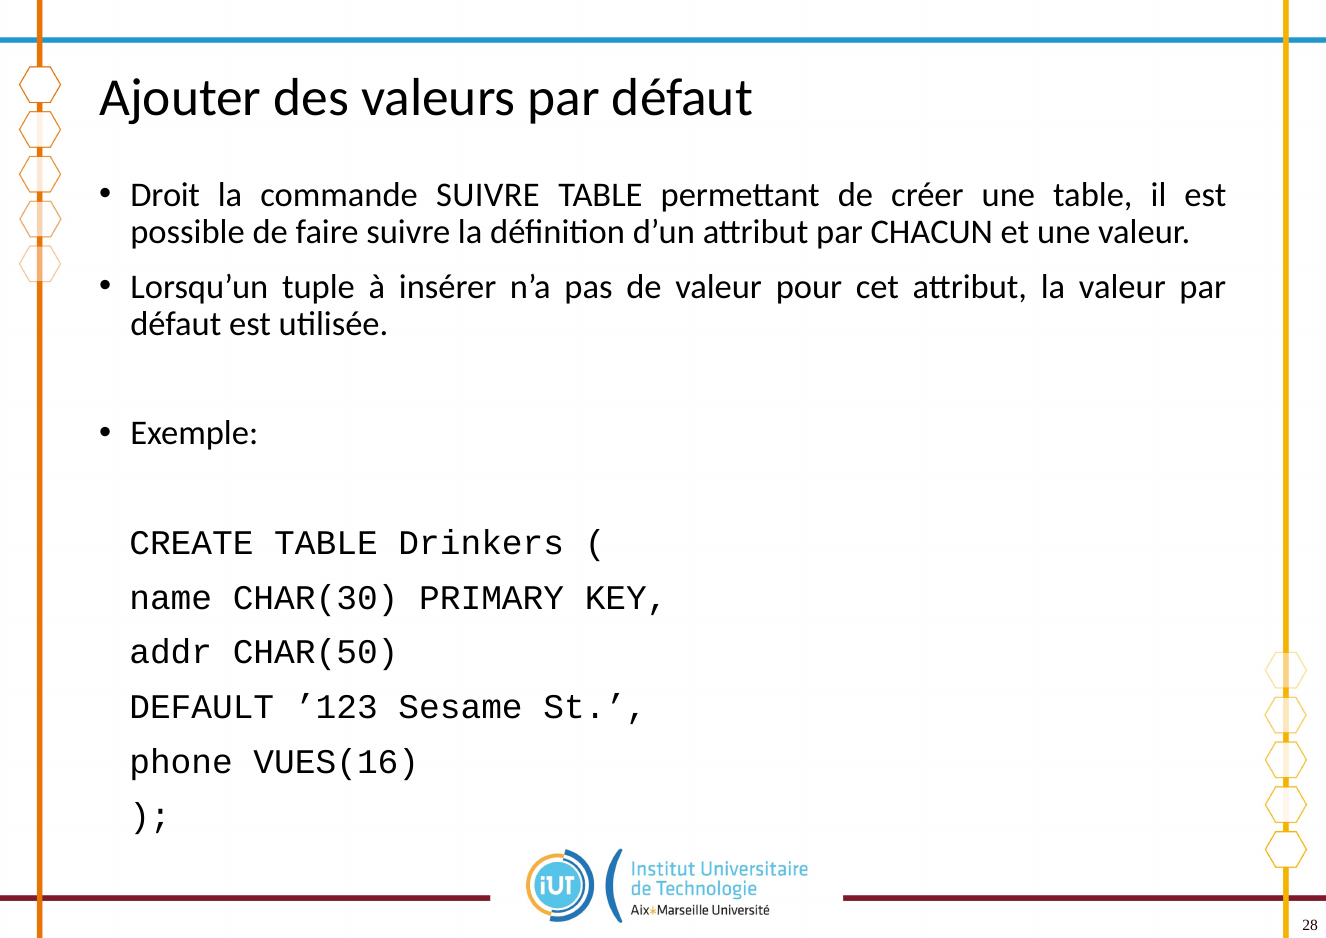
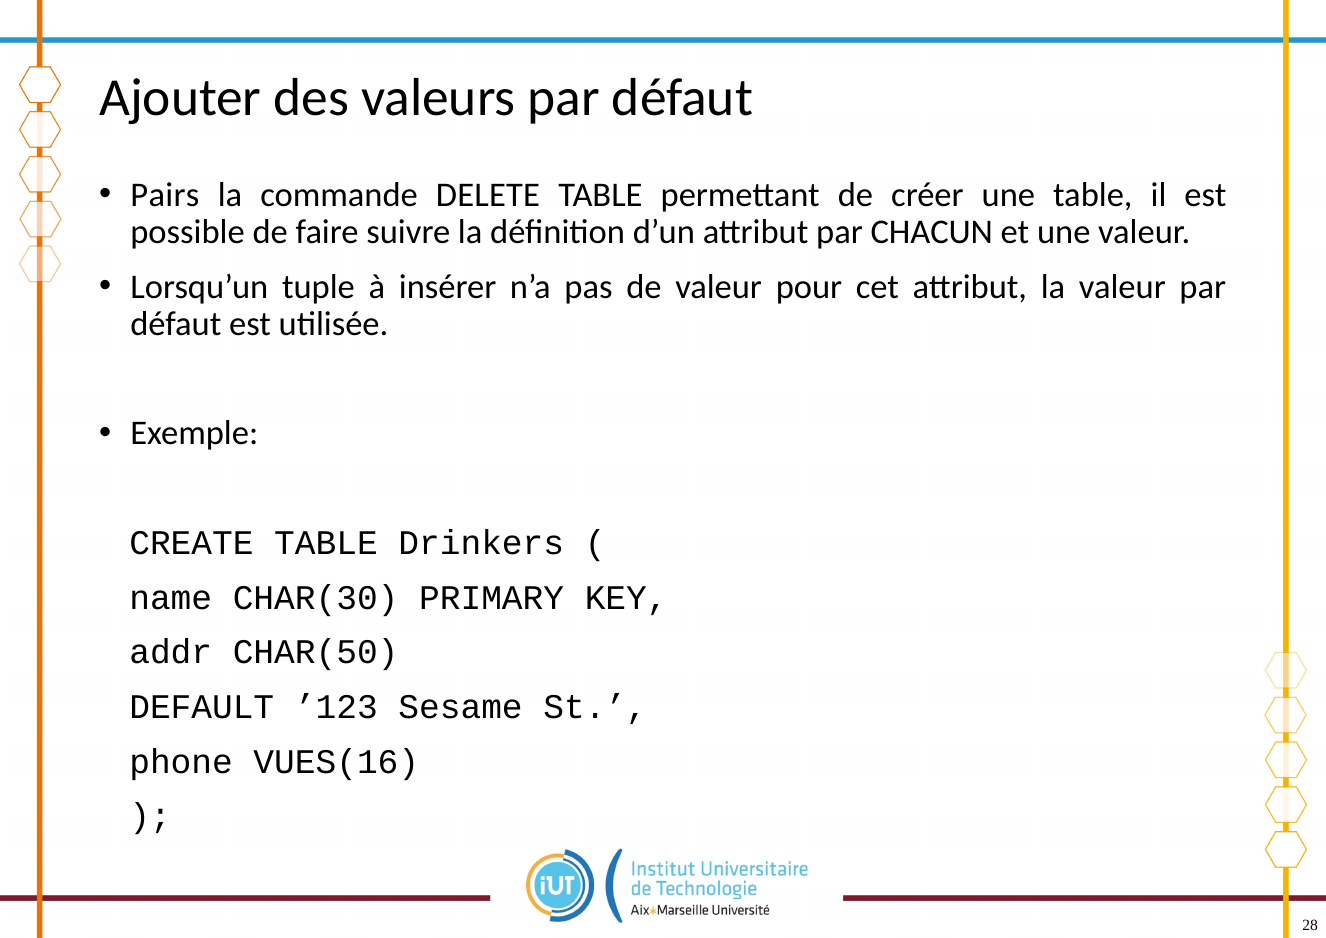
Droit: Droit -> Pairs (165, 195)
commande SUIVRE: SUIVRE -> DELETE (488, 195)
